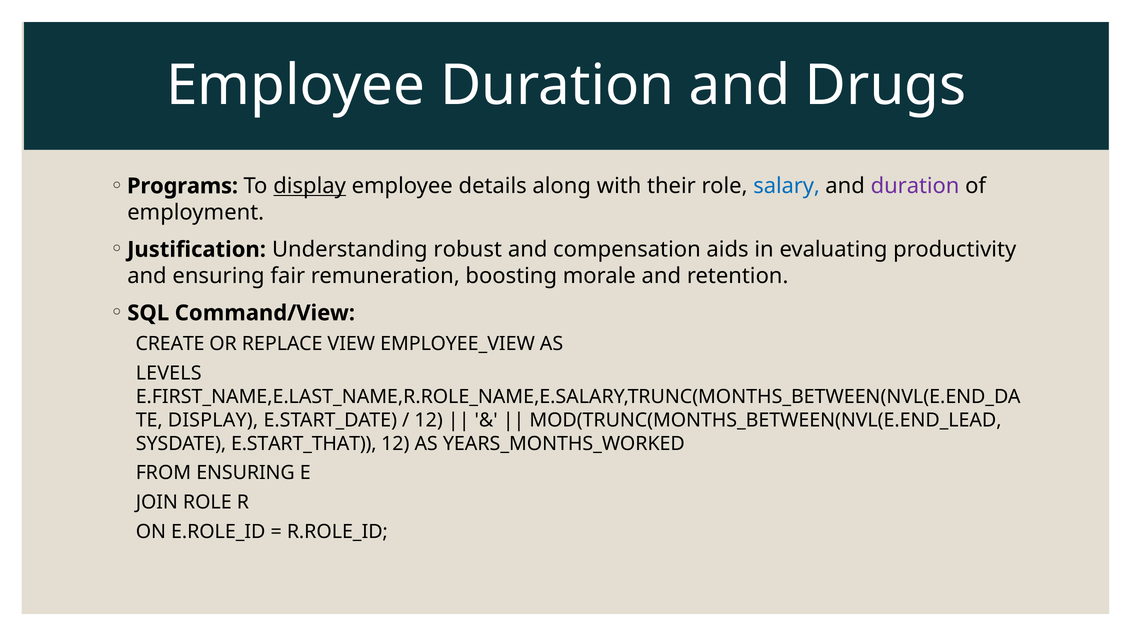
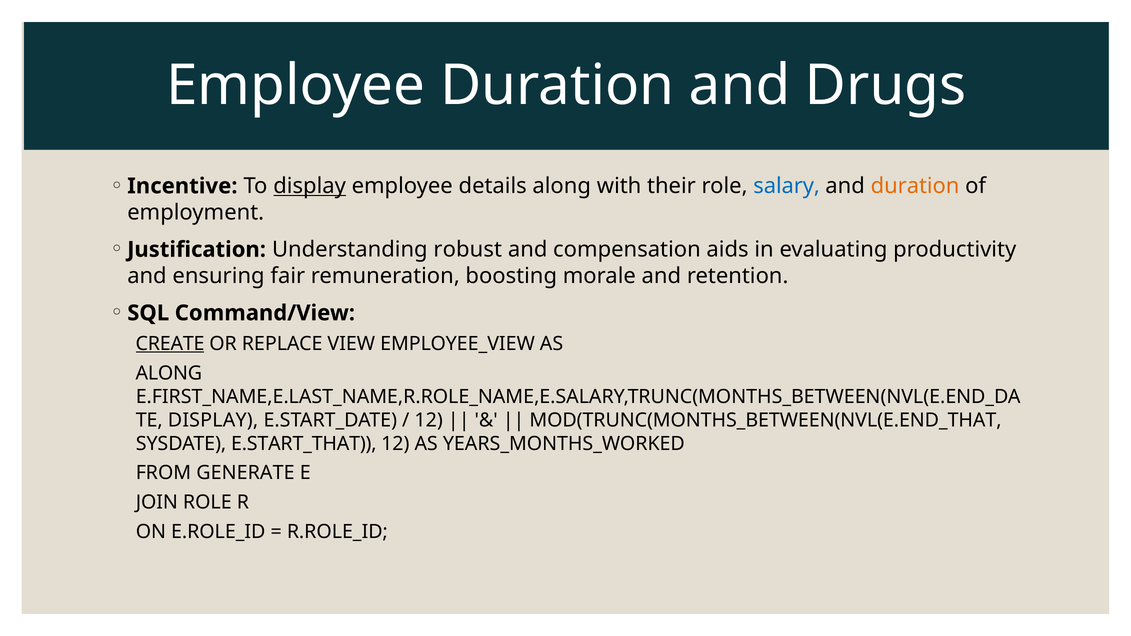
Programs: Programs -> Incentive (182, 186)
duration colour: purple -> orange (915, 186)
CREATE underline: none -> present (170, 344)
LEVELS: LEVELS -> ALONG (169, 373)
MOD(TRUNC(MONTHS_BETWEEN(NVL(E.END_LEAD: MOD(TRUNC(MONTHS_BETWEEN(NVL(E.END_LEAD -> MOD(TRUNC(MONTHS_BETWEEN(NVL(E.END_THAT (765, 420)
FROM ENSURING: ENSURING -> GENERATE (245, 473)
